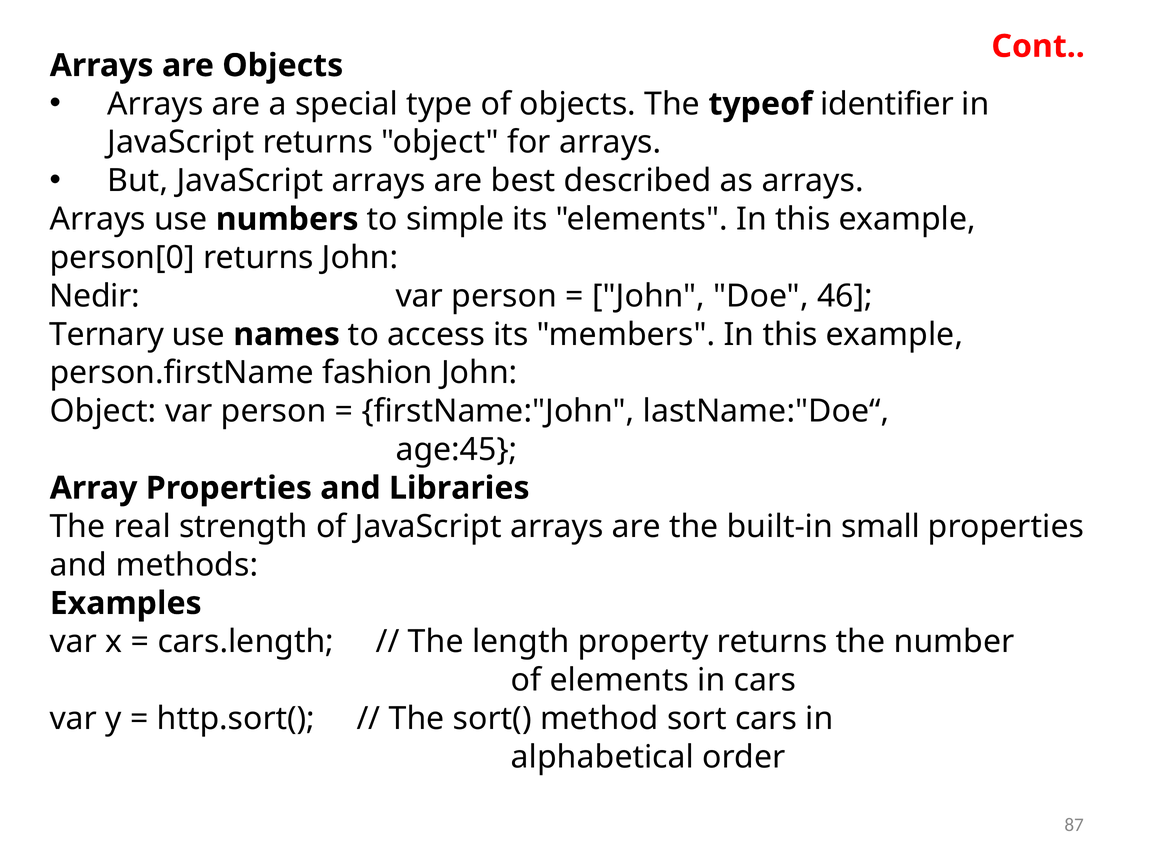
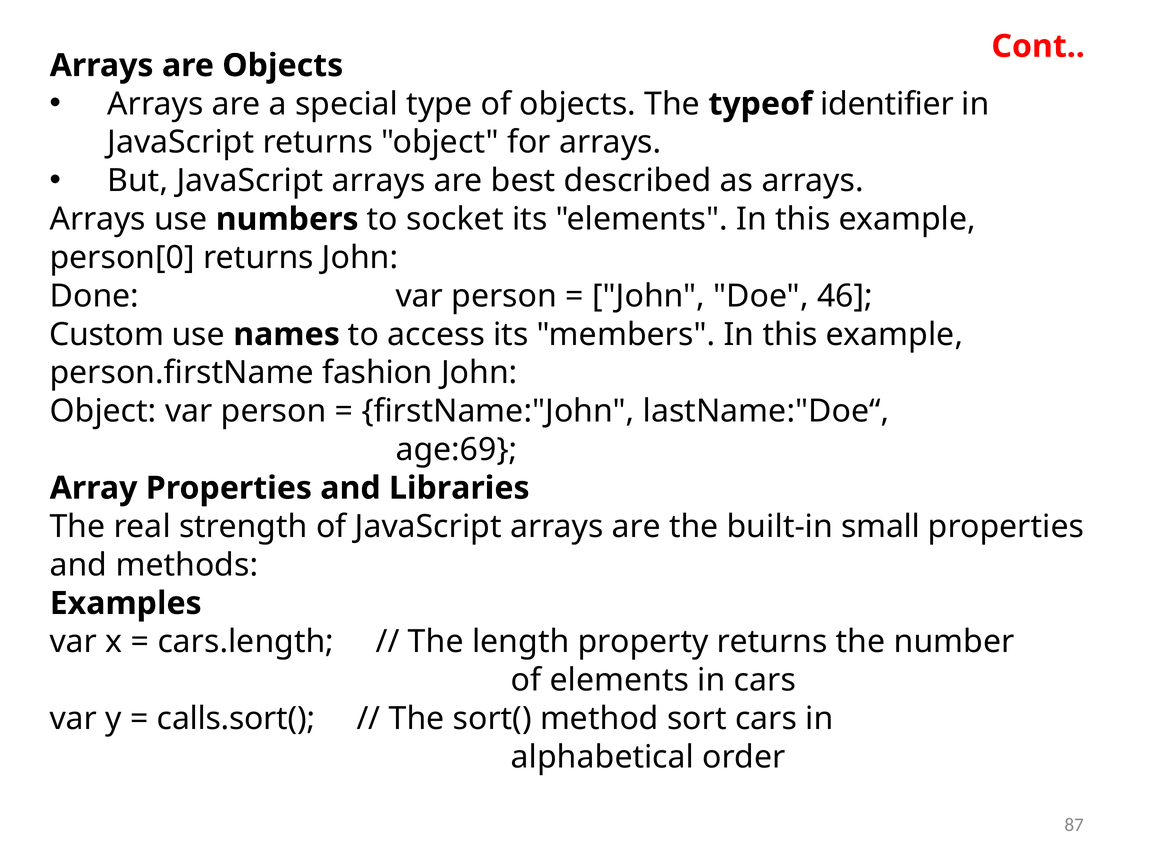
simple: simple -> socket (455, 219)
Nedir: Nedir -> Done (94, 296)
Ternary: Ternary -> Custom (107, 335)
age:45: age:45 -> age:69 (457, 450)
http.sort(: http.sort( -> calls.sort( (236, 719)
